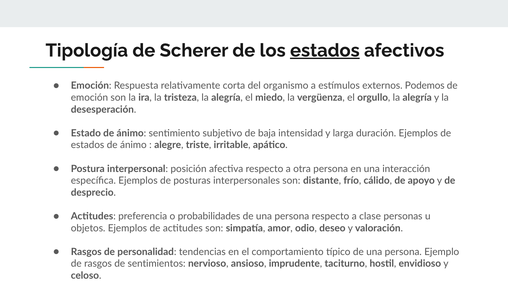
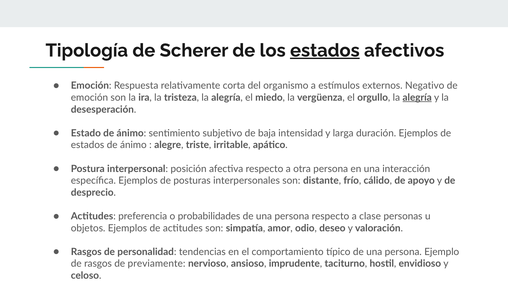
Podemos: Podemos -> Negativo (425, 86)
alegría underline: none -> present (417, 97)
sentimientos: sentimientos -> previamente (157, 263)
